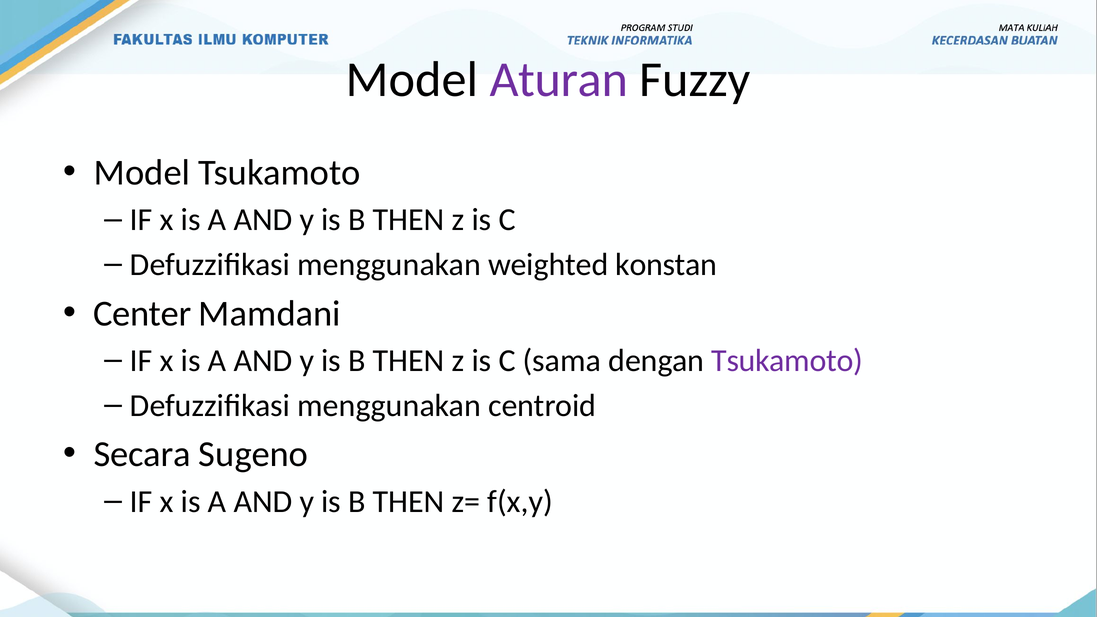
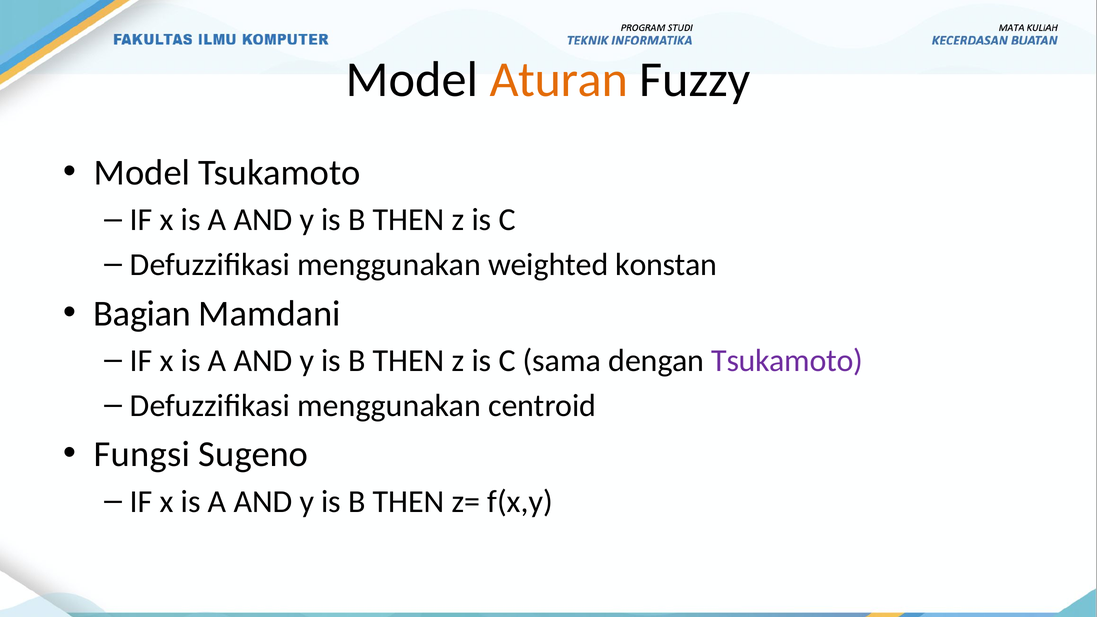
Aturan colour: purple -> orange (559, 80)
Center: Center -> Bagian (142, 313)
Secara: Secara -> Fungsi (142, 454)
